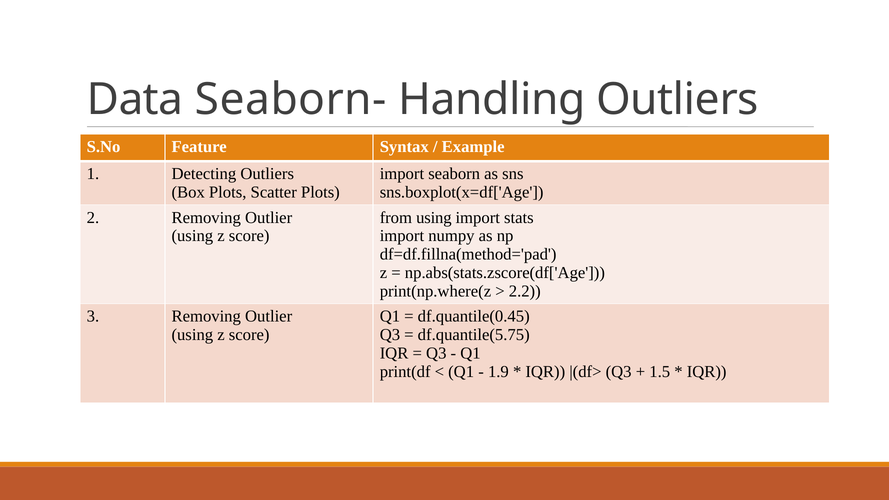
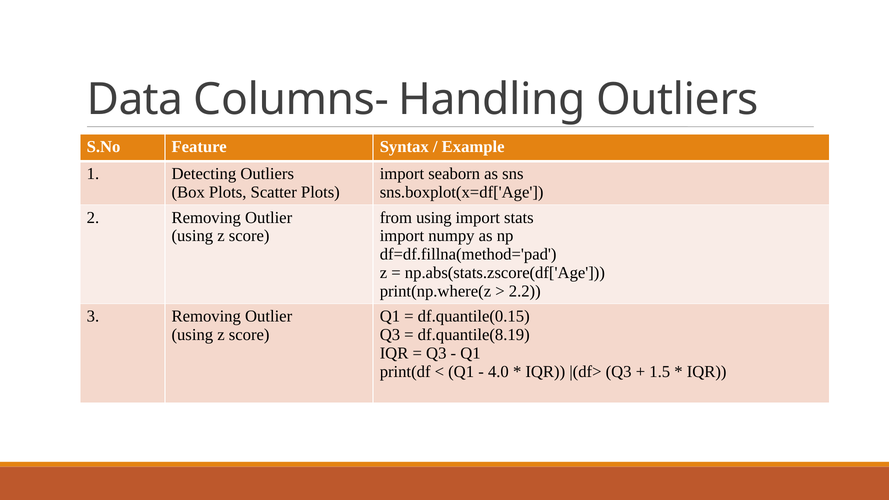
Seaborn-: Seaborn- -> Columns- (291, 100)
df.quantile(0.45: df.quantile(0.45 -> df.quantile(0.15 (474, 317)
df.quantile(5.75: df.quantile(5.75 -> df.quantile(8.19 (474, 335)
1.9: 1.9 -> 4.0 (498, 372)
